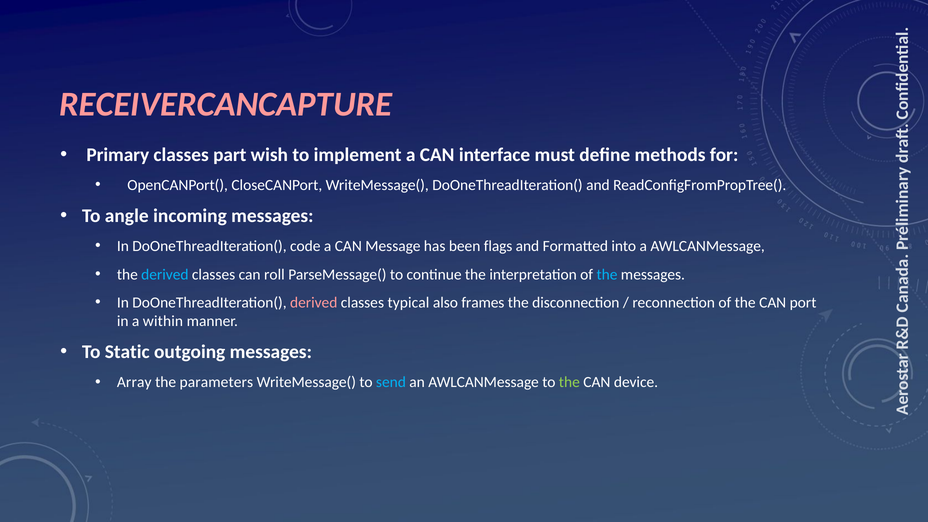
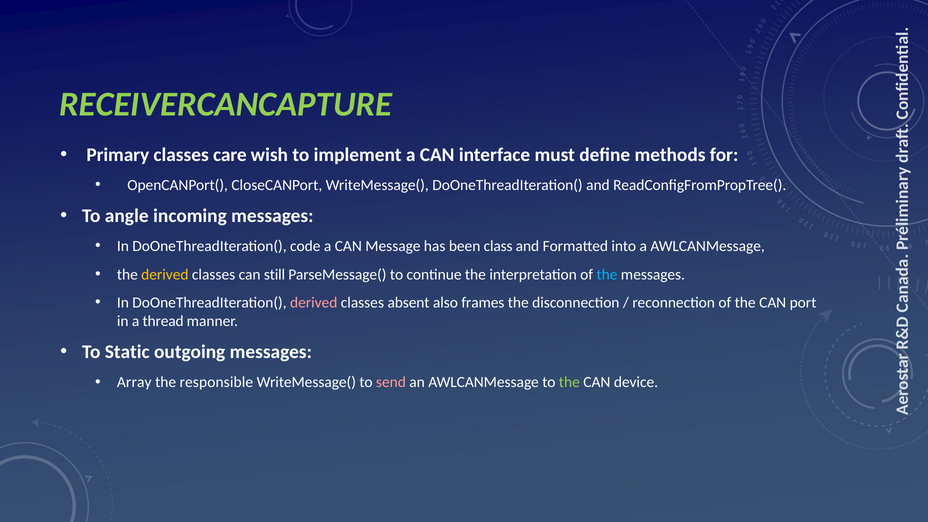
RECEIVERCANCAPTURE colour: pink -> light green (226, 104)
part: part -> care (230, 155)
flags: flags -> class (498, 246)
derived colour: light blue -> yellow (165, 274)
roll: roll -> still (274, 274)
typical: typical -> absent (409, 303)
within: within -> thread (163, 321)
parameters: parameters -> responsible (216, 382)
send colour: light blue -> pink (391, 382)
